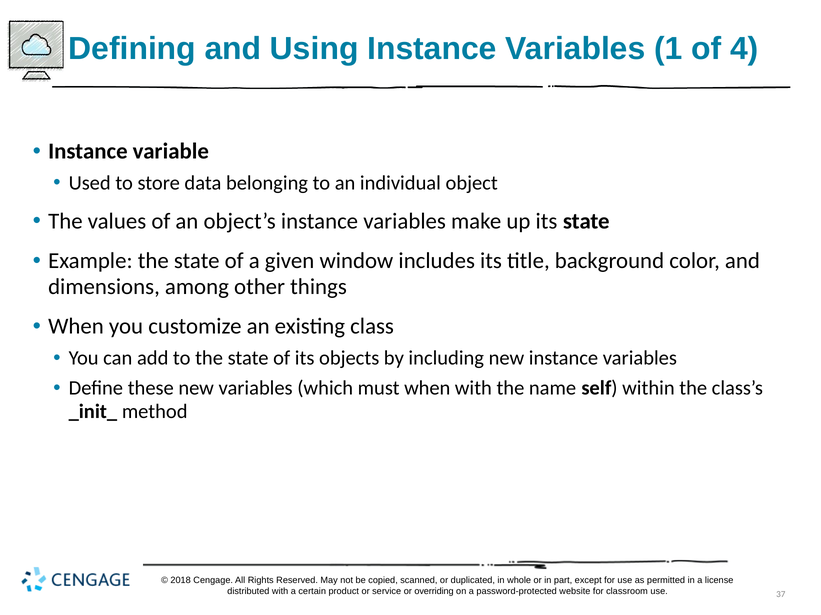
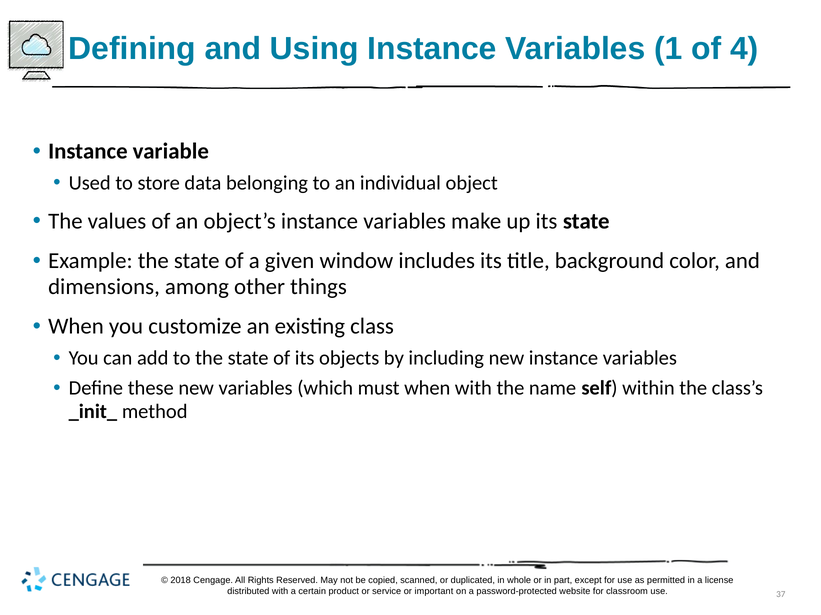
overriding: overriding -> important (434, 592)
